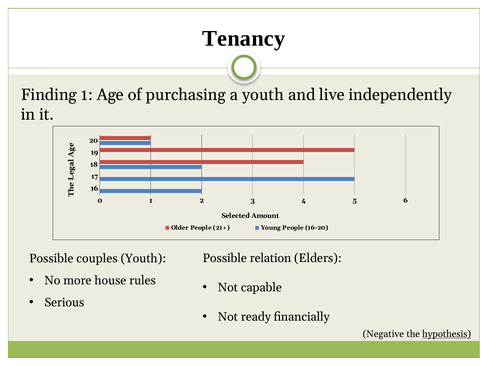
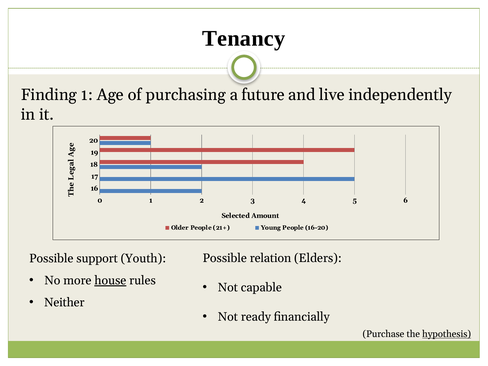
a youth: youth -> future (263, 95)
couples: couples -> support (97, 259)
house underline: none -> present (110, 281)
Serious: Serious -> Neither (64, 303)
Negative: Negative -> Purchase (383, 334)
